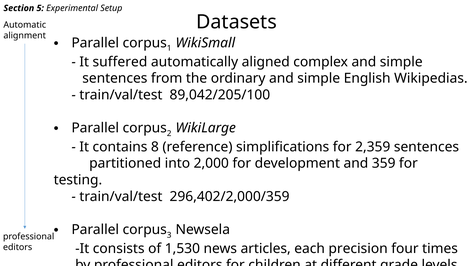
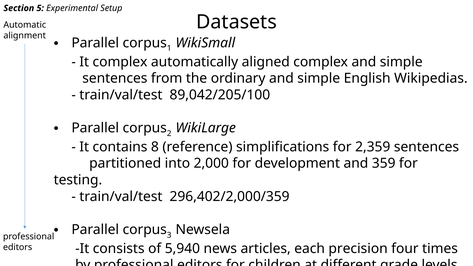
It suffered: suffered -> complex (120, 62)
1,530: 1,530 -> 5,940 (182, 249)
